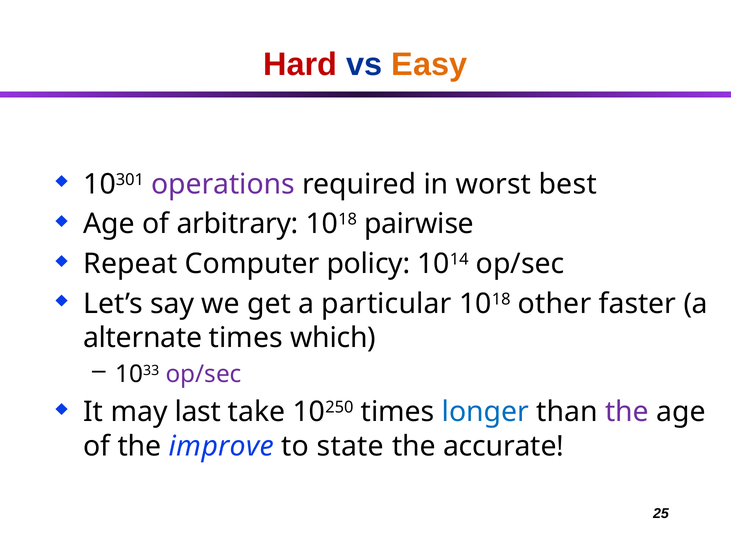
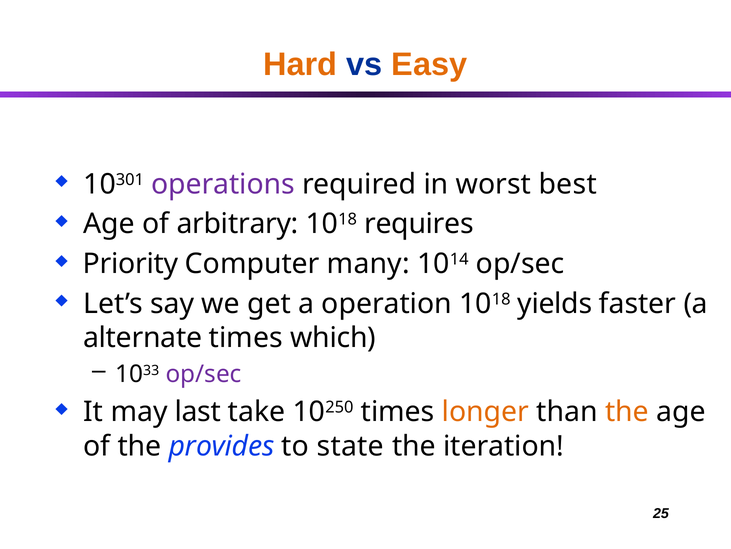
Hard colour: red -> orange (300, 64)
pairwise: pairwise -> requires (419, 224)
Repeat: Repeat -> Priority (131, 264)
policy: policy -> many (368, 264)
particular: particular -> operation (387, 303)
other: other -> yields (555, 303)
longer colour: blue -> orange (485, 411)
the colour: purple -> orange (627, 411)
improve: improve -> provides (222, 446)
accurate: accurate -> iteration (504, 446)
